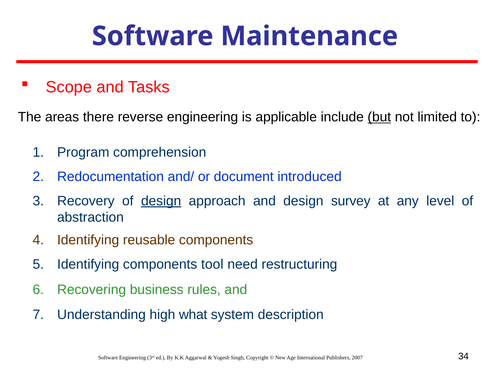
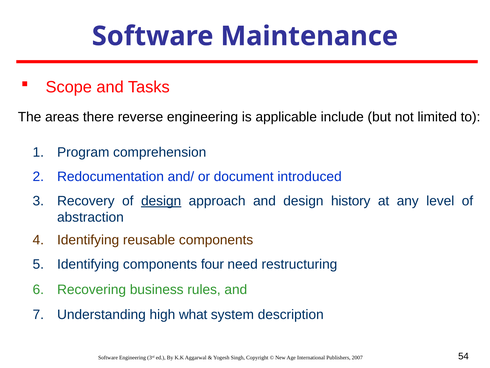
but underline: present -> none (379, 117)
survey: survey -> history (351, 201)
tool: tool -> four (212, 264)
34: 34 -> 54 (463, 356)
